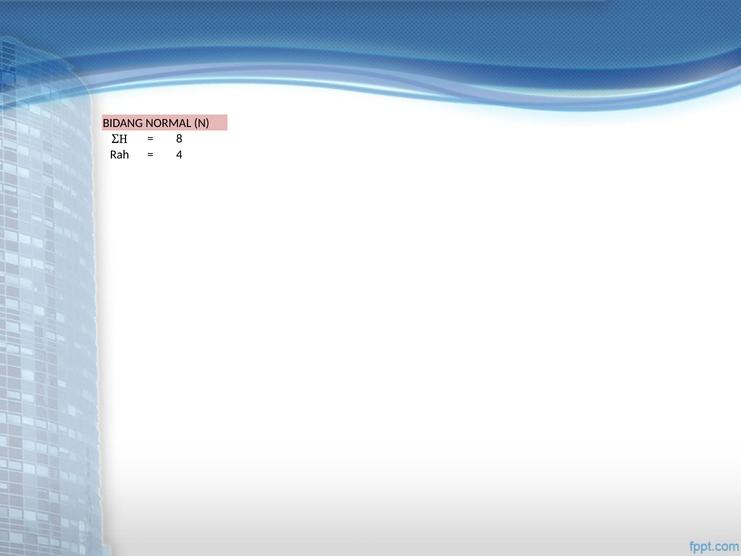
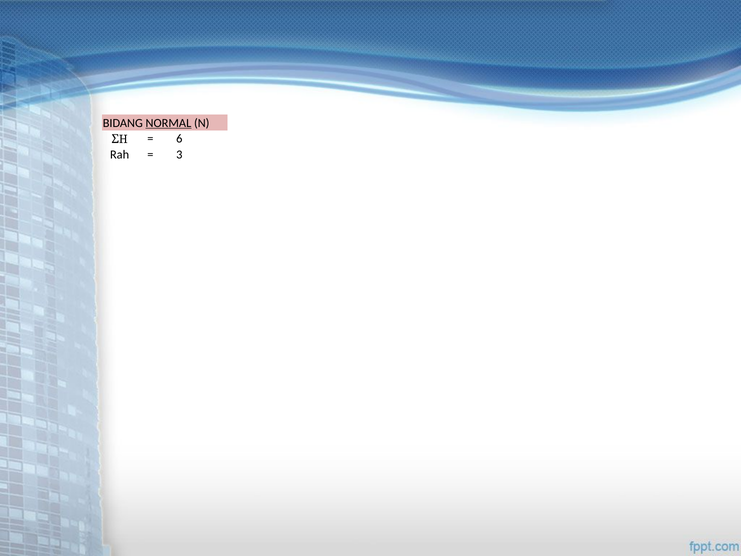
NORMAL underline: none -> present (168, 123)
8: 8 -> 6 (179, 139)
4: 4 -> 3 (179, 155)
